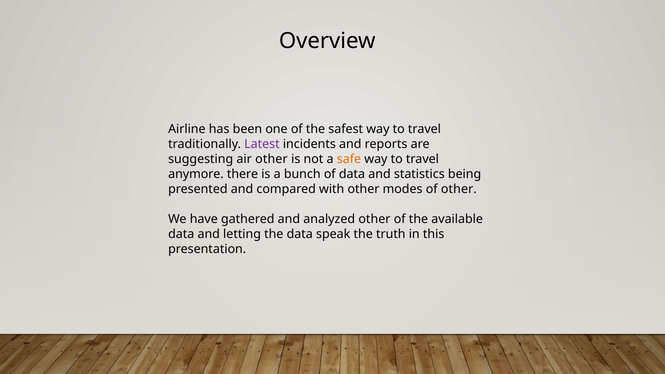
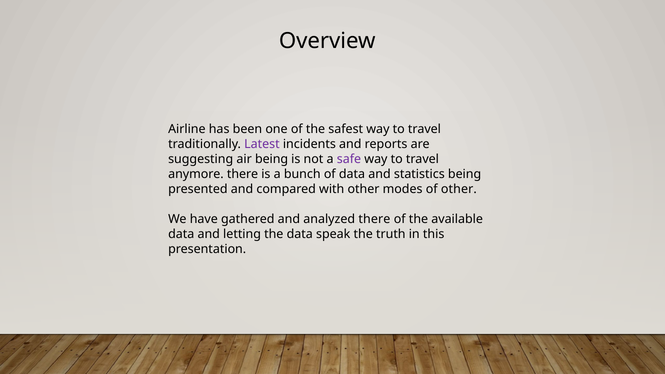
air other: other -> being (272, 159)
safe colour: orange -> purple (349, 159)
analyzed other: other -> there (374, 219)
